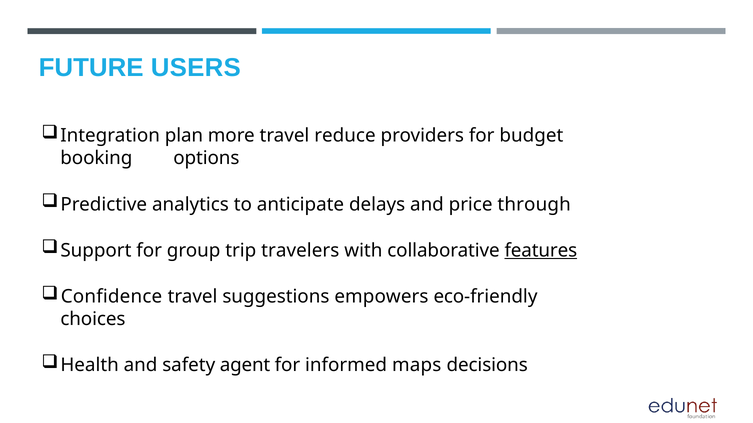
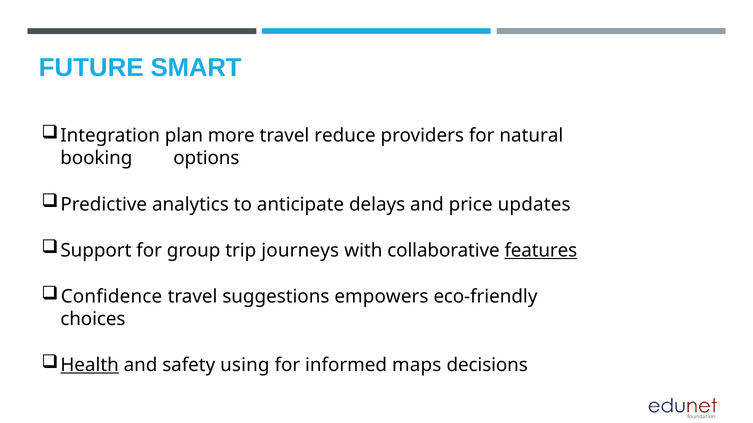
USERS: USERS -> SMART (196, 68)
budget: budget -> natural (531, 136)
through: through -> updates (534, 205)
travelers: travelers -> journeys (300, 251)
Health underline: none -> present (90, 366)
agent: agent -> using (245, 366)
